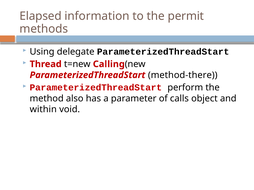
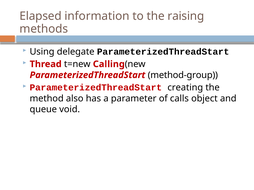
permit: permit -> raising (186, 16)
method-there: method-there -> method-group (183, 75)
perform: perform -> creating (185, 88)
within: within -> queue (43, 110)
